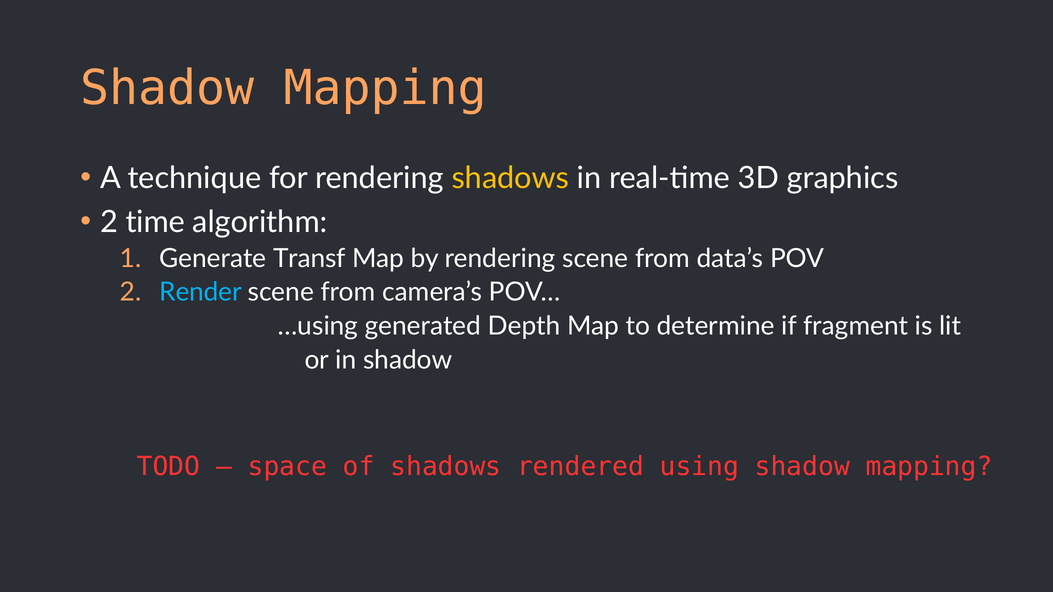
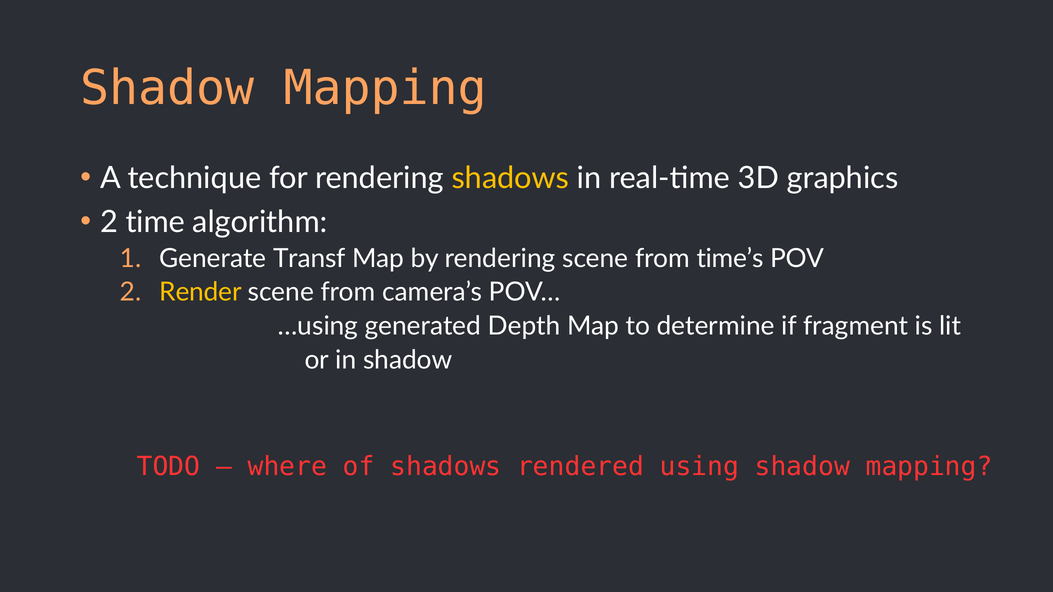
data’s: data’s -> time’s (730, 258)
Render colour: light blue -> yellow (200, 292)
space: space -> where (287, 467)
